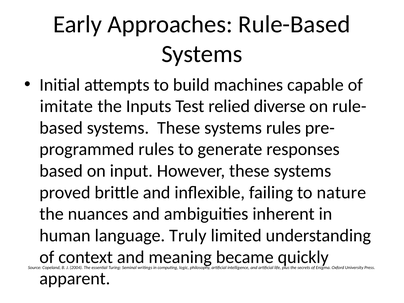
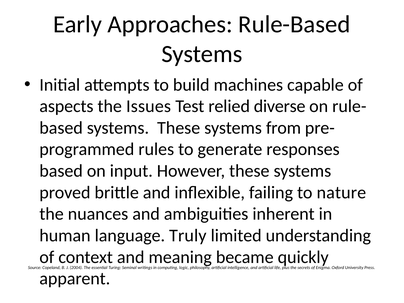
imitate: imitate -> aspects (66, 106)
Inputs: Inputs -> Issues (149, 106)
systems rules: rules -> from (284, 128)
